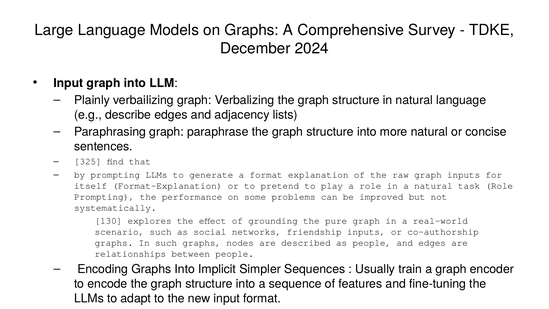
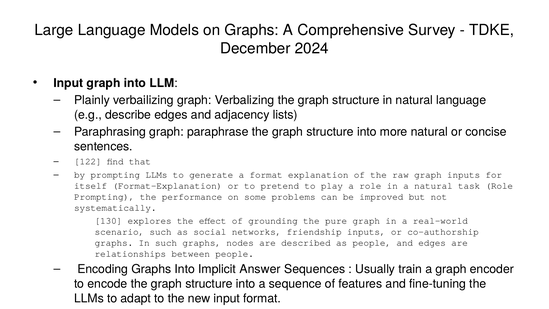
325: 325 -> 122 (88, 161)
Simpler: Simpler -> Answer (260, 269)
